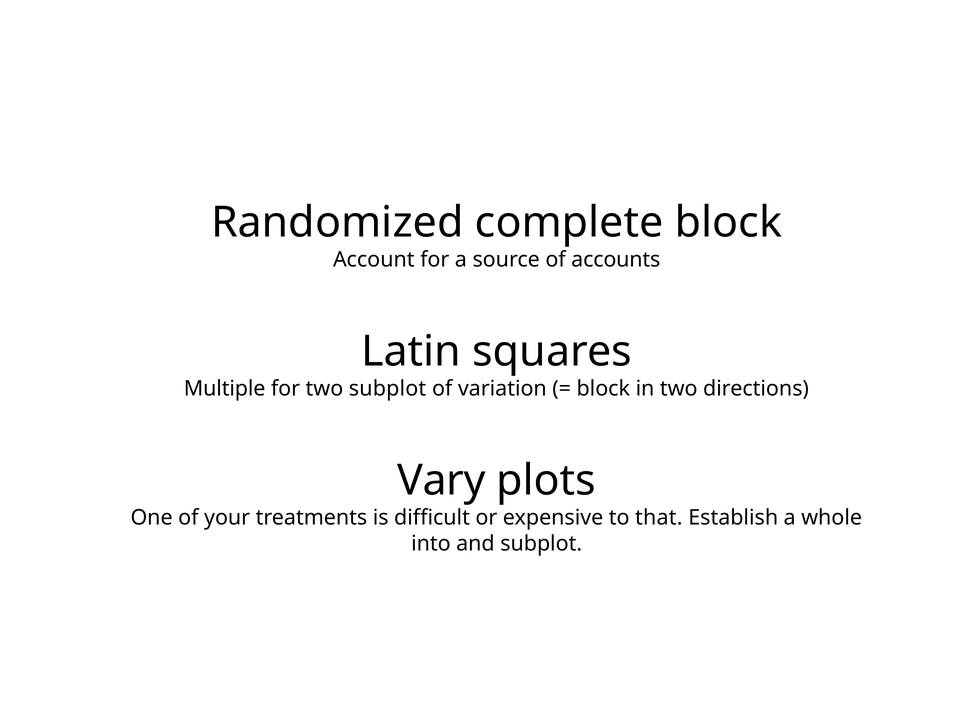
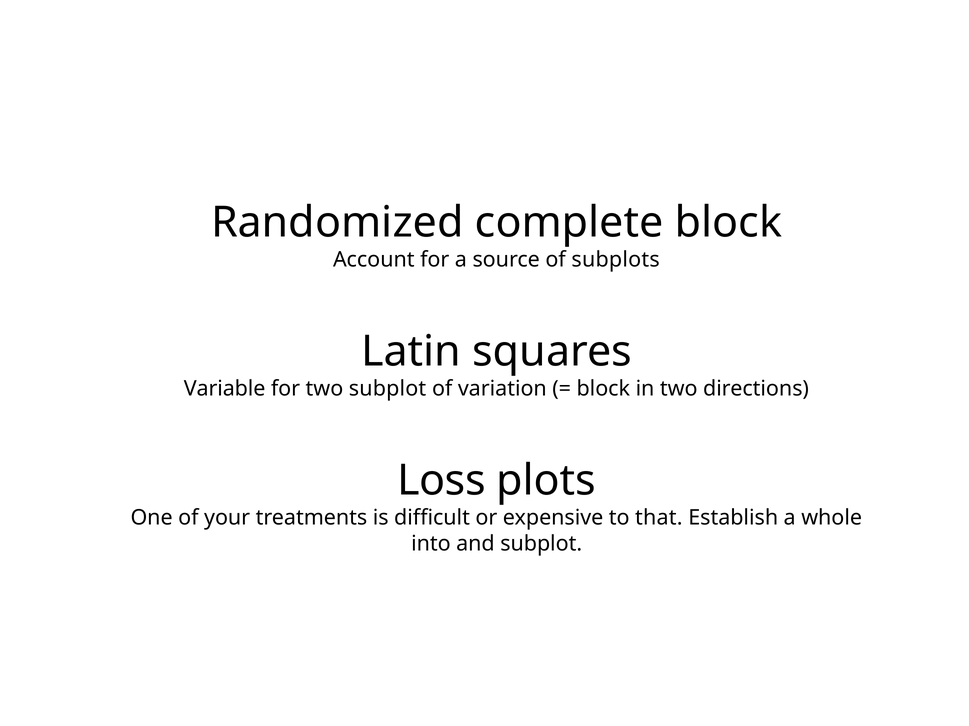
accounts: accounts -> subplots (616, 260)
Multiple: Multiple -> Variable (225, 389)
Vary: Vary -> Loss (441, 481)
